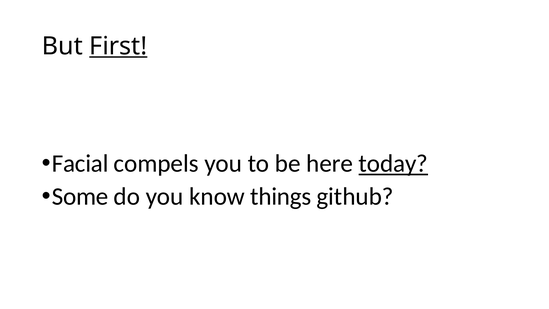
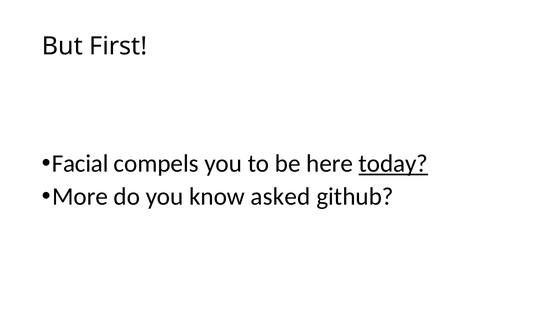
First underline: present -> none (118, 46)
Some: Some -> More (80, 196)
things: things -> asked (281, 196)
